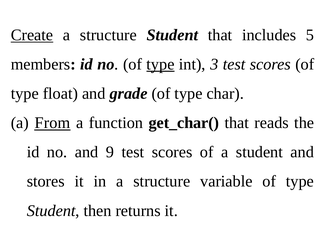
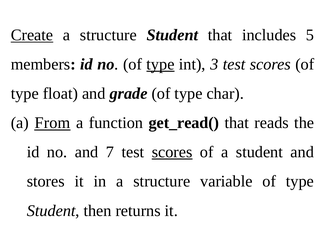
get_char(: get_char( -> get_read( (184, 123)
9: 9 -> 7 (110, 152)
scores underline: none -> present (172, 152)
